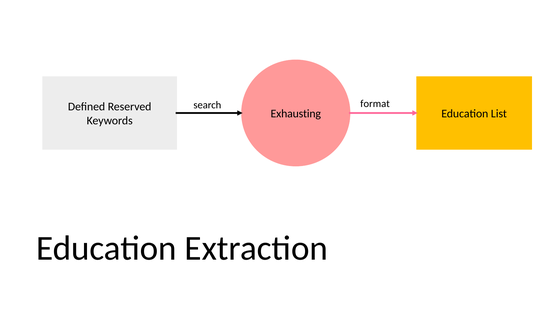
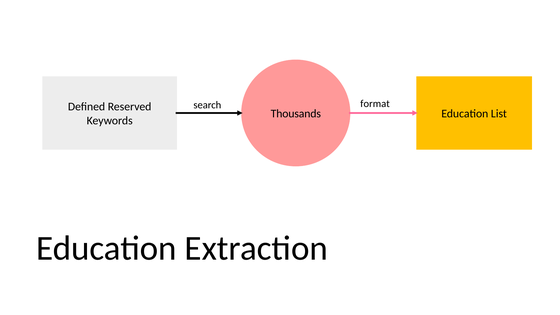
Exhausting: Exhausting -> Thousands (296, 114)
